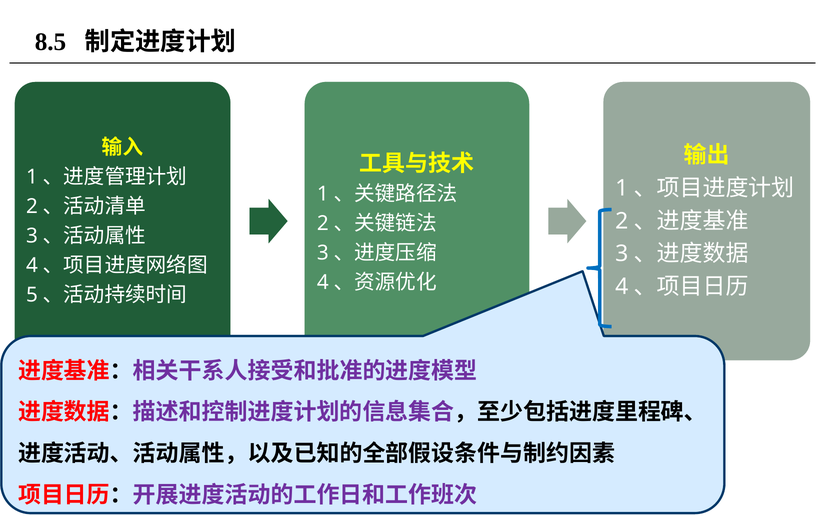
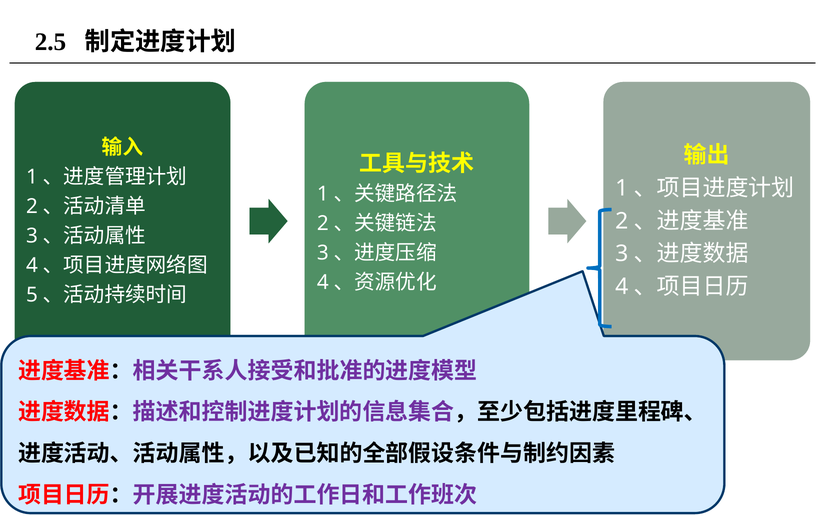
8.5: 8.5 -> 2.5 (51, 42)
